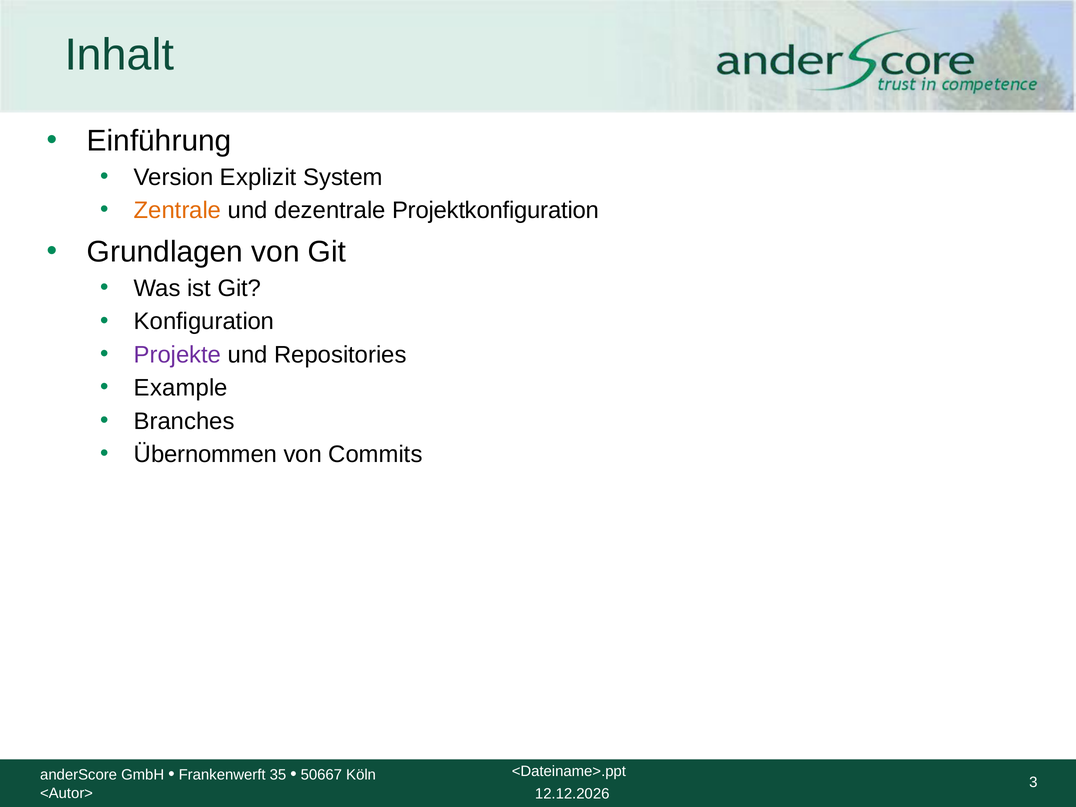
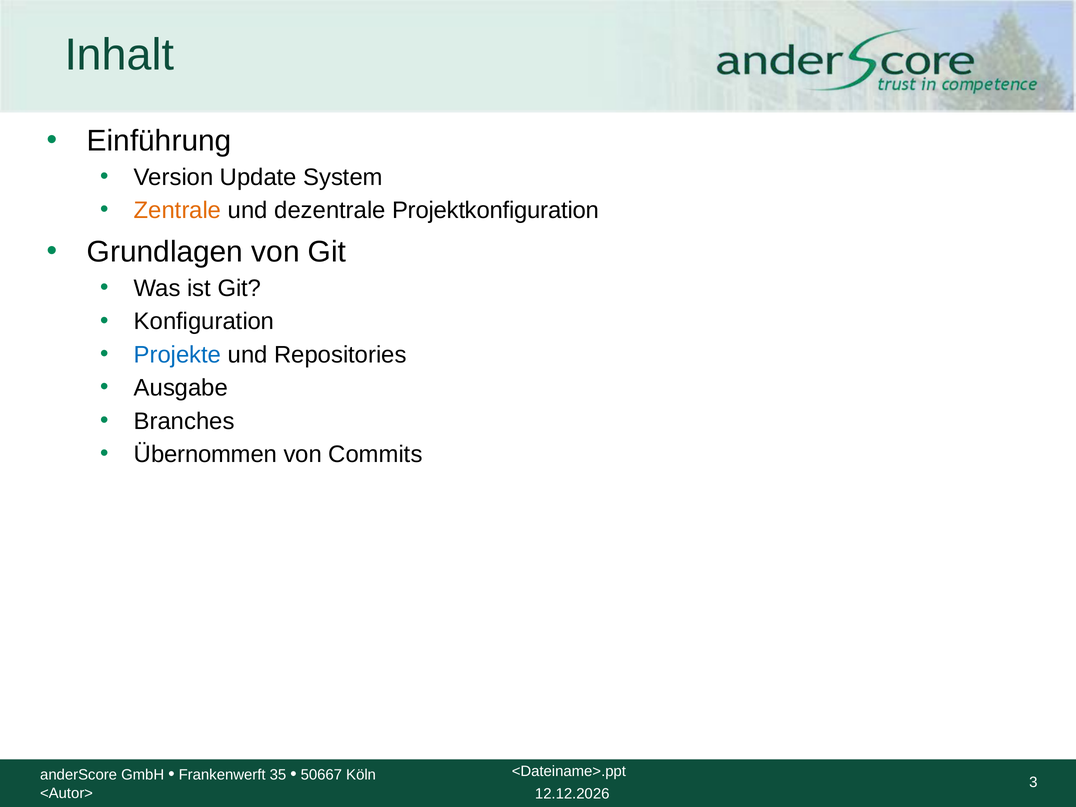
Explizit: Explizit -> Update (258, 177)
Projekte colour: purple -> blue (178, 355)
Example: Example -> Ausgabe (181, 388)
